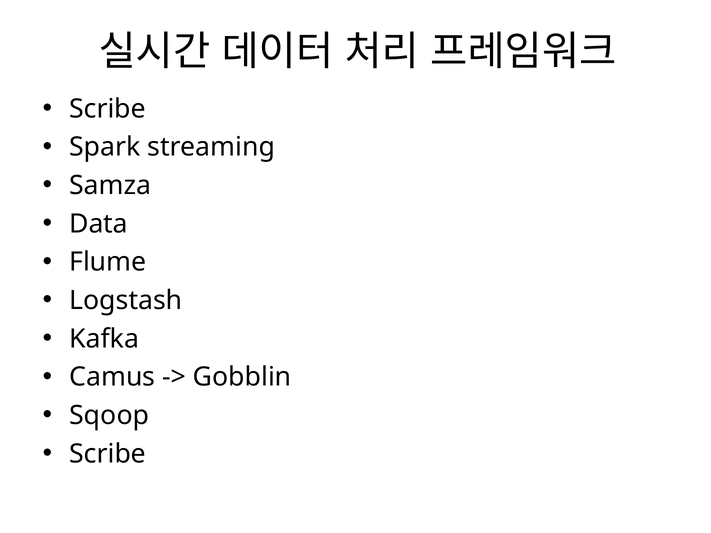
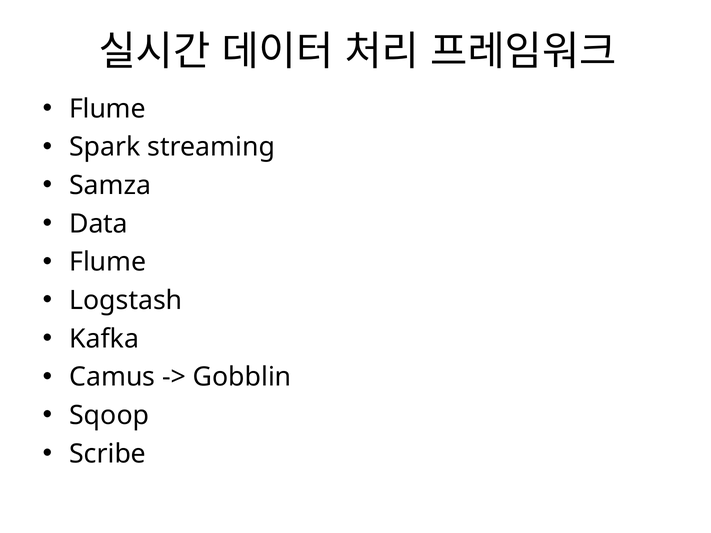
Scribe: Scribe -> Flume (108, 109)
